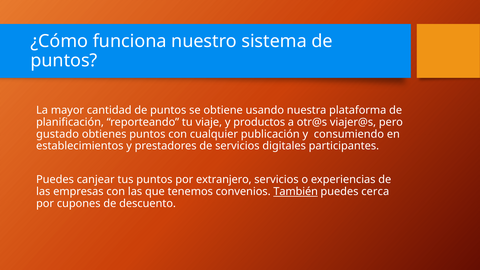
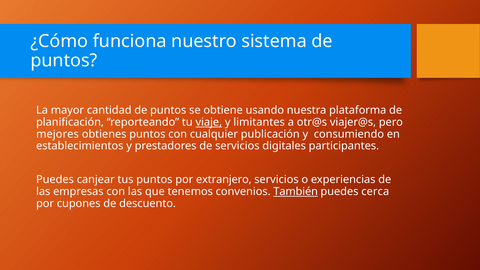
viaje underline: none -> present (209, 122)
productos: productos -> limitantes (259, 122)
gustado: gustado -> mejores (58, 134)
